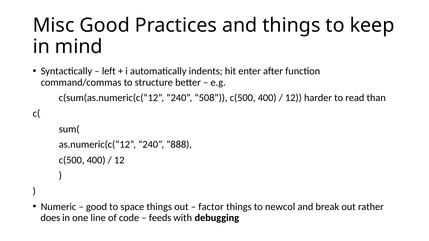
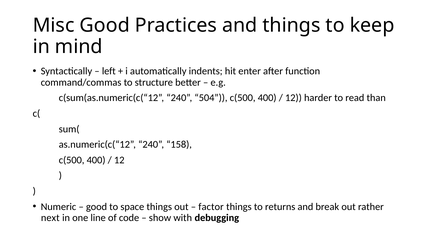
508: 508 -> 504 (211, 98)
888: 888 -> 158 (179, 145)
newcol: newcol -> returns (280, 207)
does: does -> next (50, 218)
feeds: feeds -> show (160, 218)
